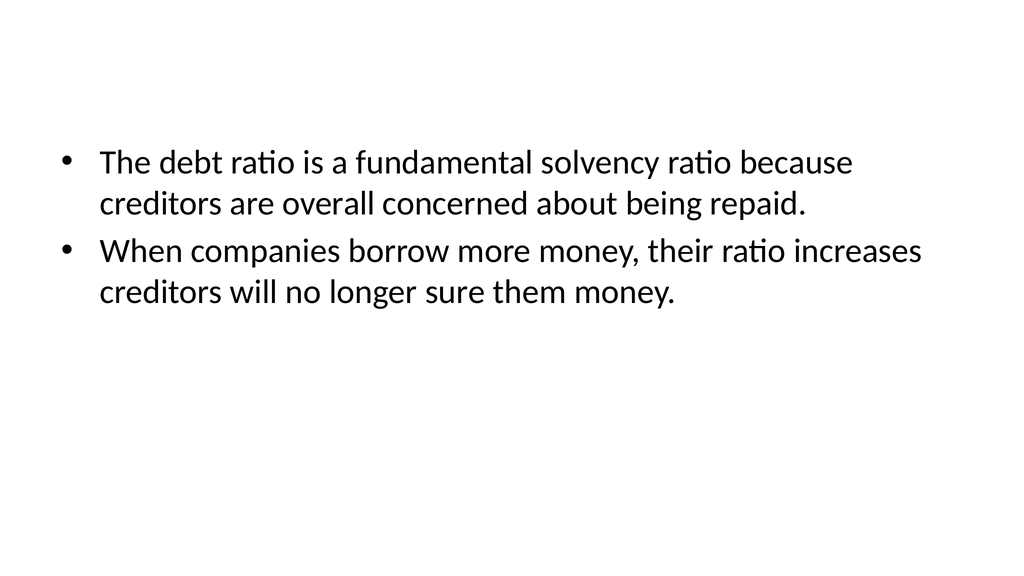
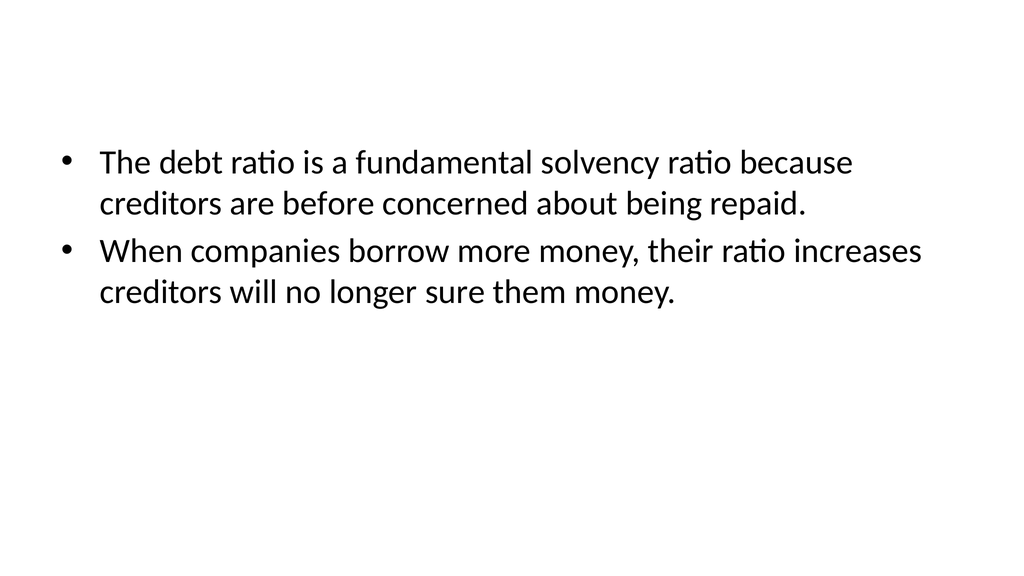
overall: overall -> before (329, 203)
